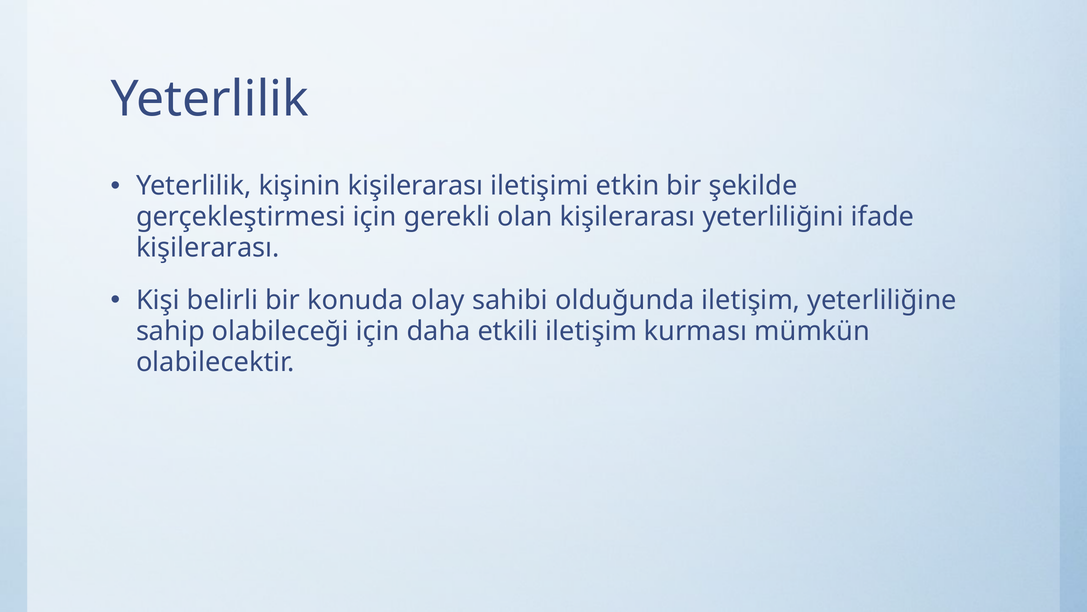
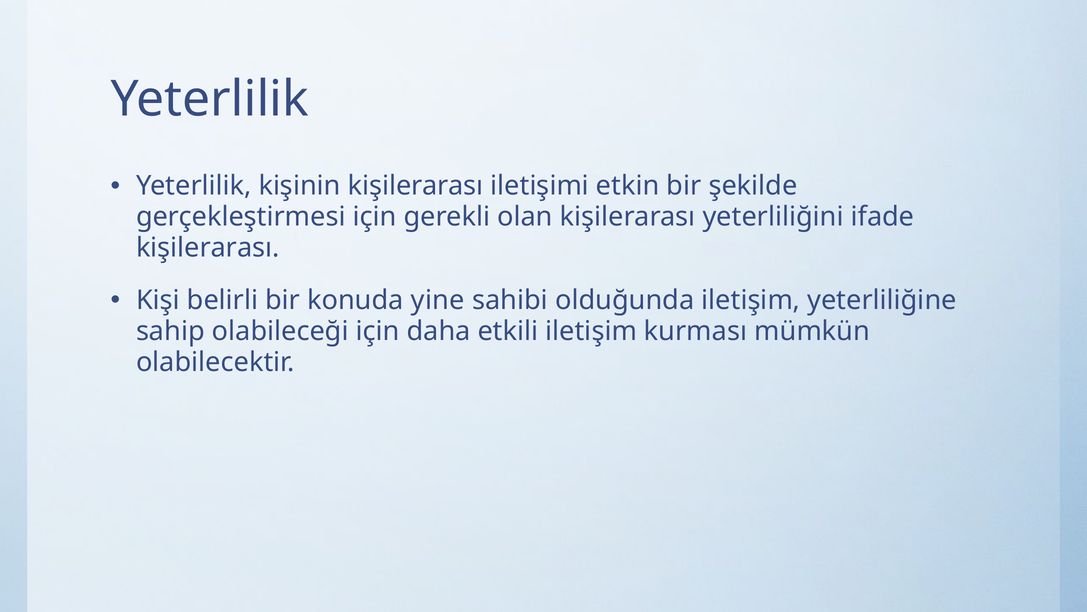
olay: olay -> yine (438, 300)
